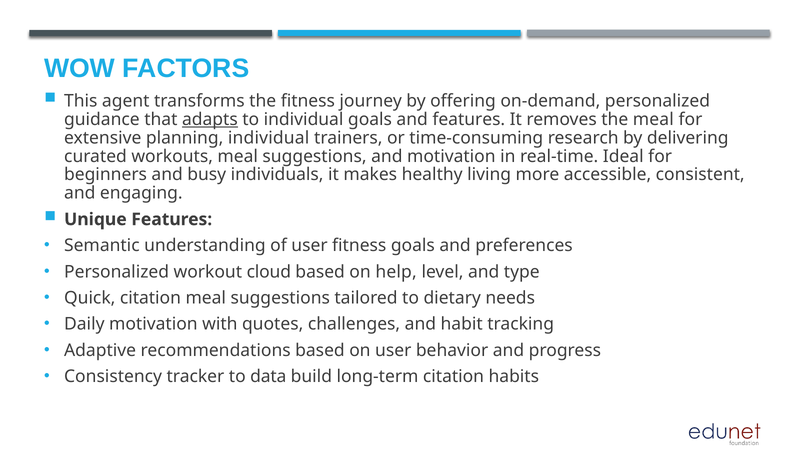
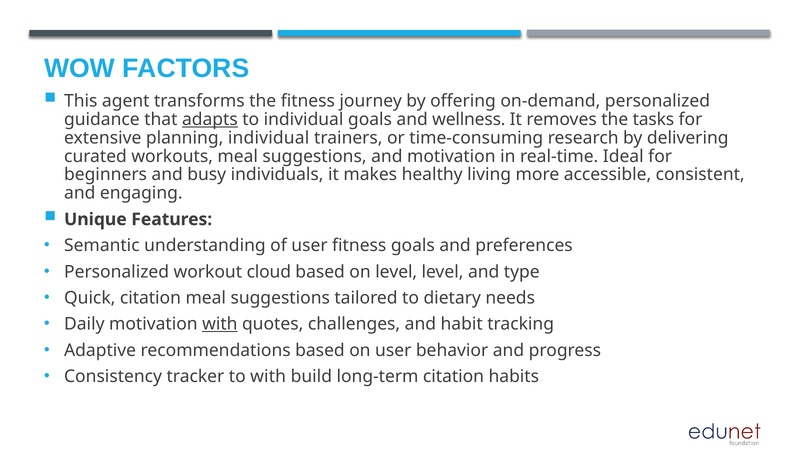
and features: features -> wellness (469, 119)
the meal: meal -> tasks (653, 119)
on help: help -> level (396, 271)
with underline: none -> present (220, 324)
to data: data -> with (268, 376)
